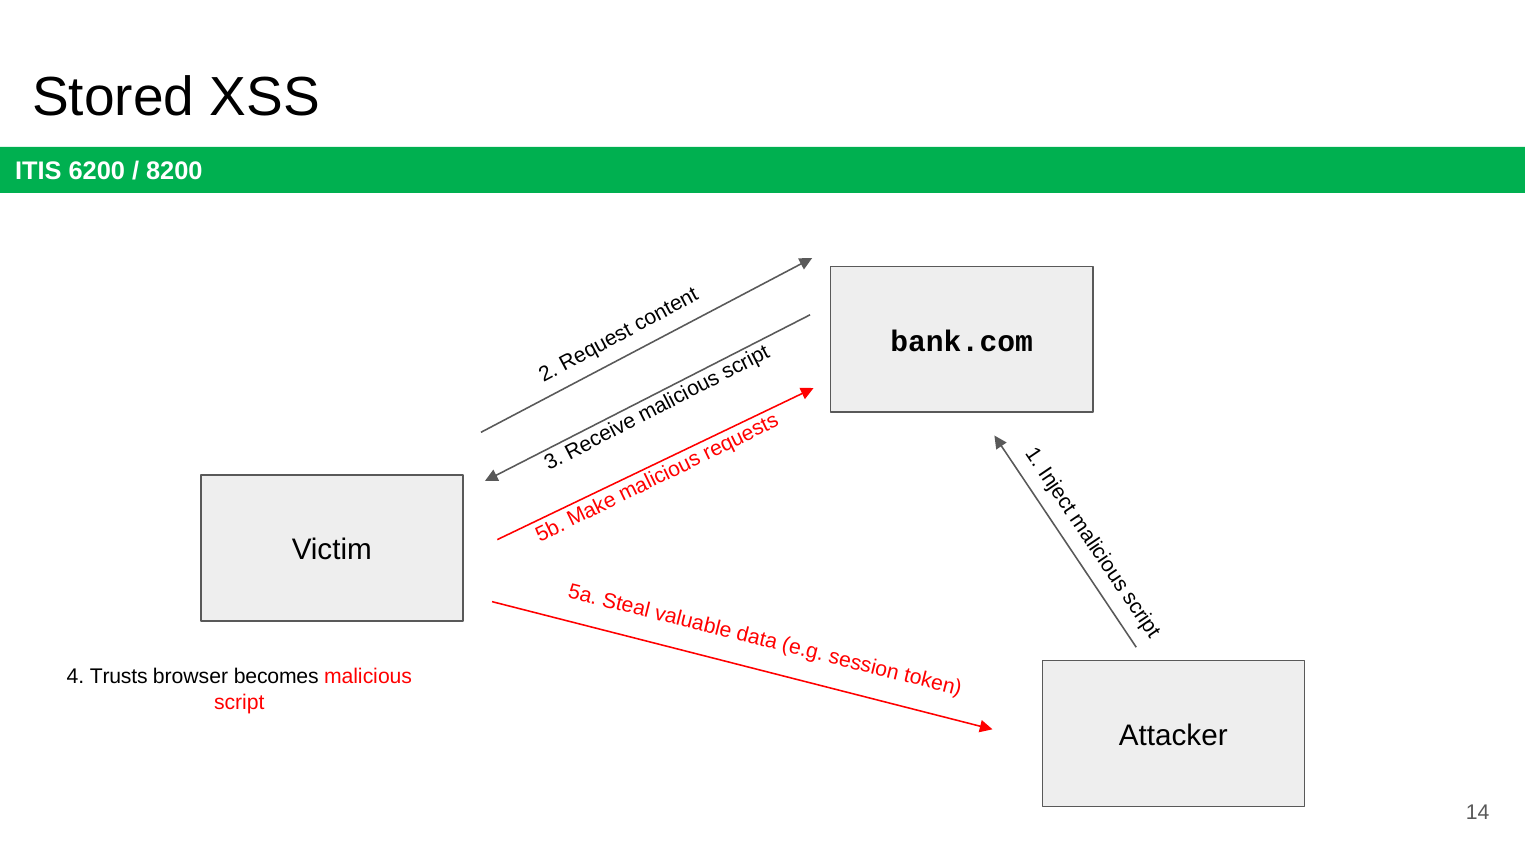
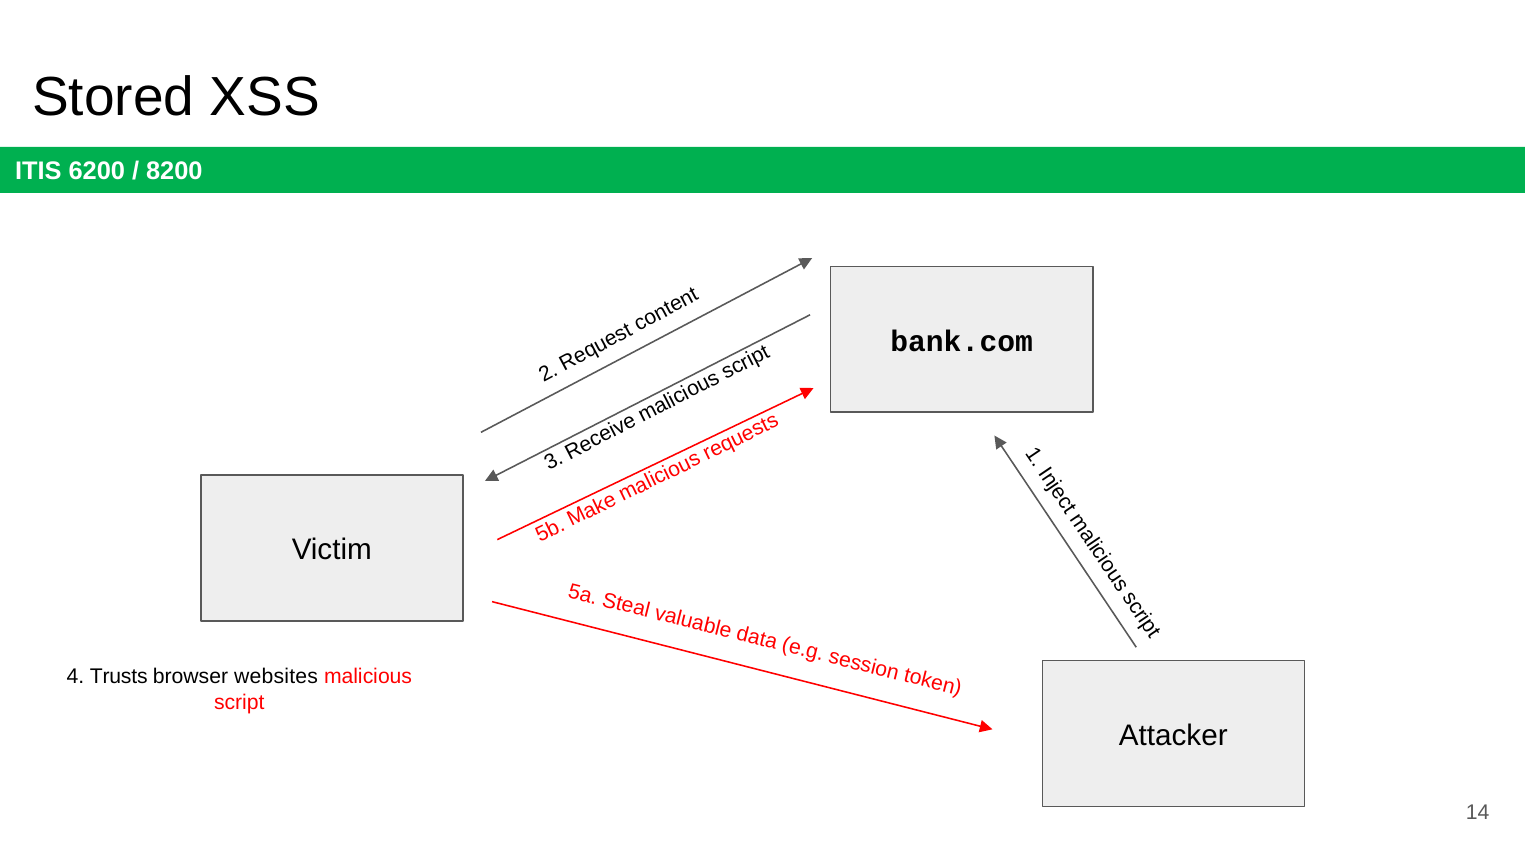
becomes: becomes -> websites (276, 677)
